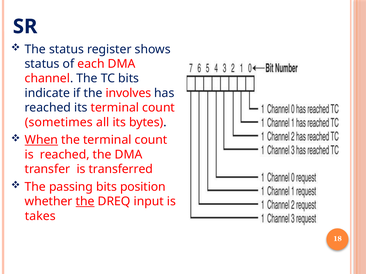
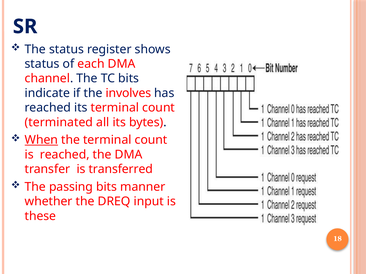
sometimes: sometimes -> terminated (59, 123)
position: position -> manner (143, 187)
the underline: present -> none (85, 202)
takes: takes -> these (40, 216)
